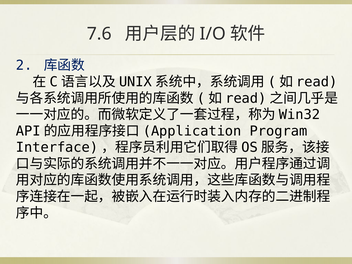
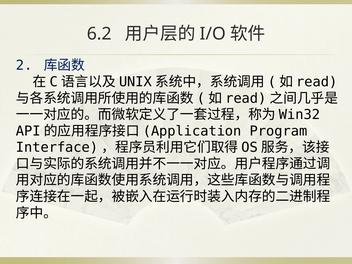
7.6: 7.6 -> 6.2 (99, 34)
